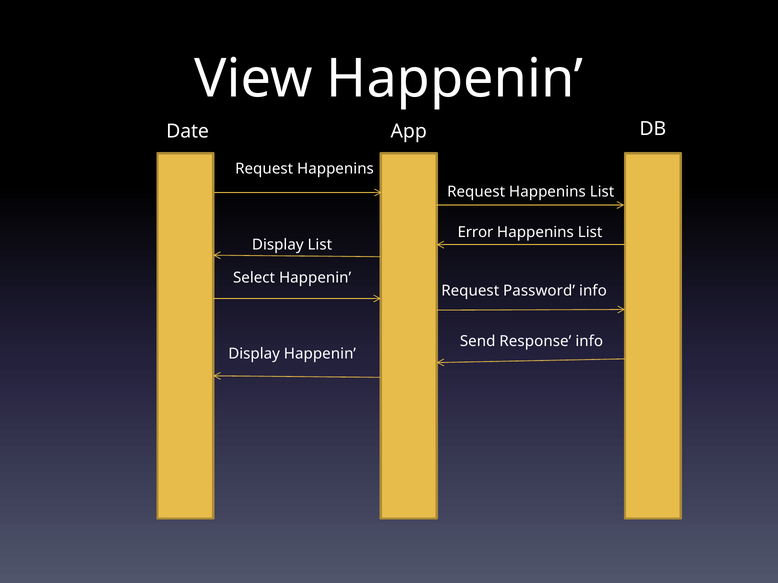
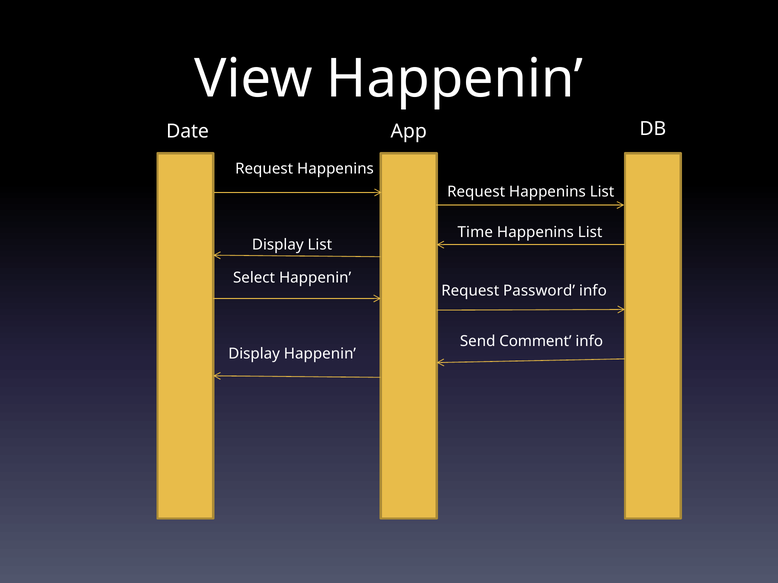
Error: Error -> Time (475, 233)
Response: Response -> Comment (535, 342)
